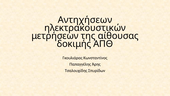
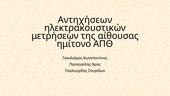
δοκιμής: δοκιμής -> ημίτονο (74, 44)
